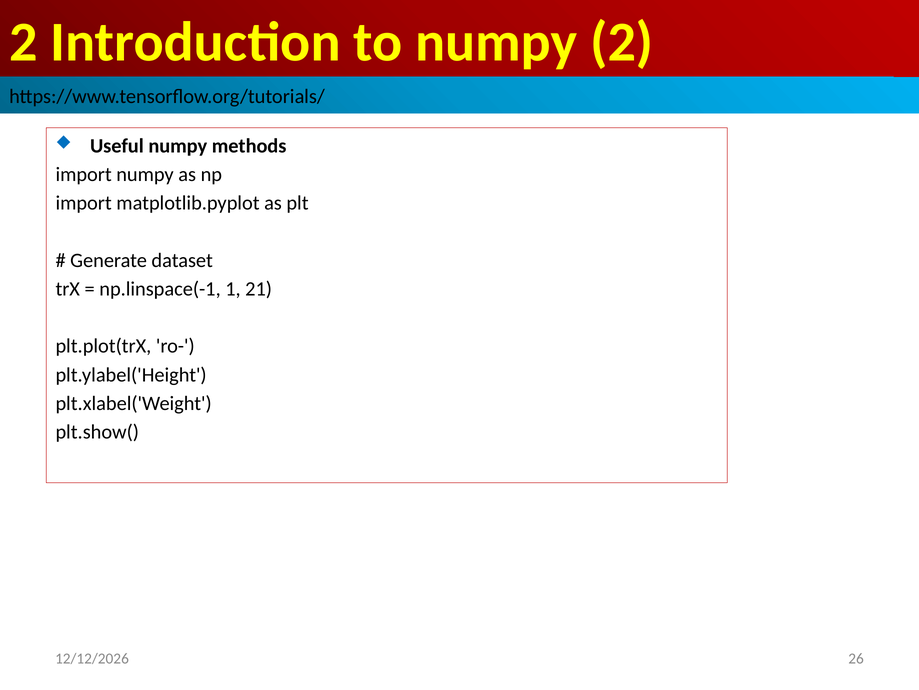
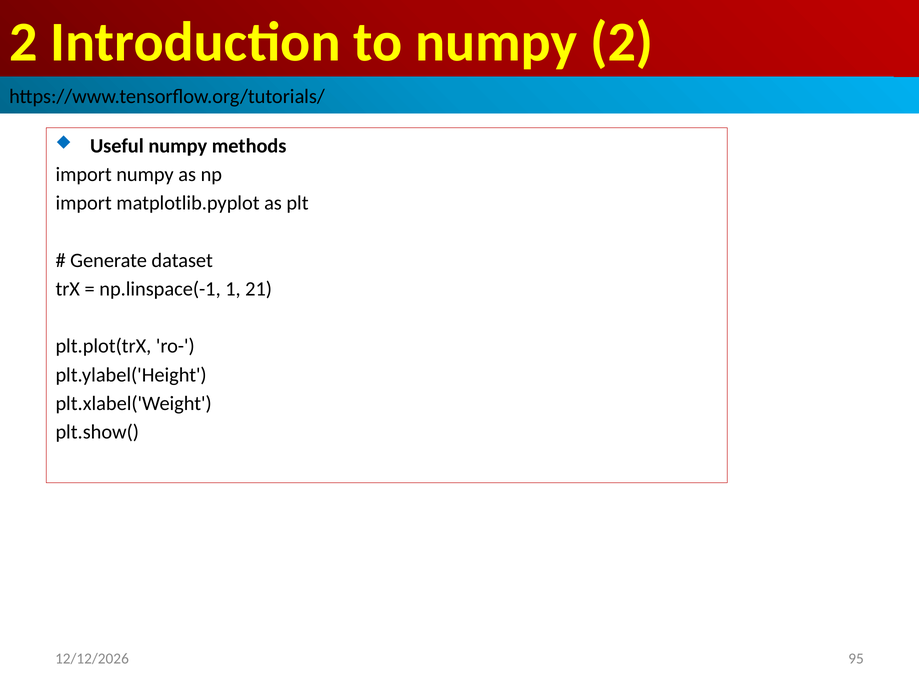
26: 26 -> 95 (856, 658)
